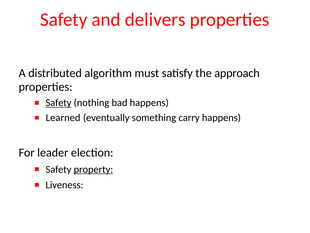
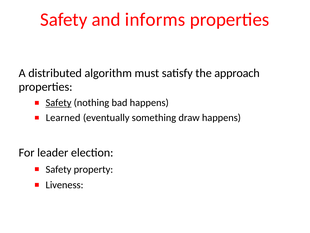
delivers: delivers -> informs (155, 19)
carry: carry -> draw (189, 118)
property underline: present -> none (93, 169)
